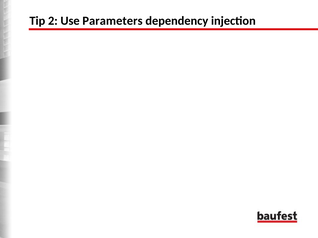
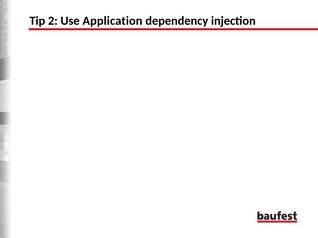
Parameters: Parameters -> Application (112, 21)
